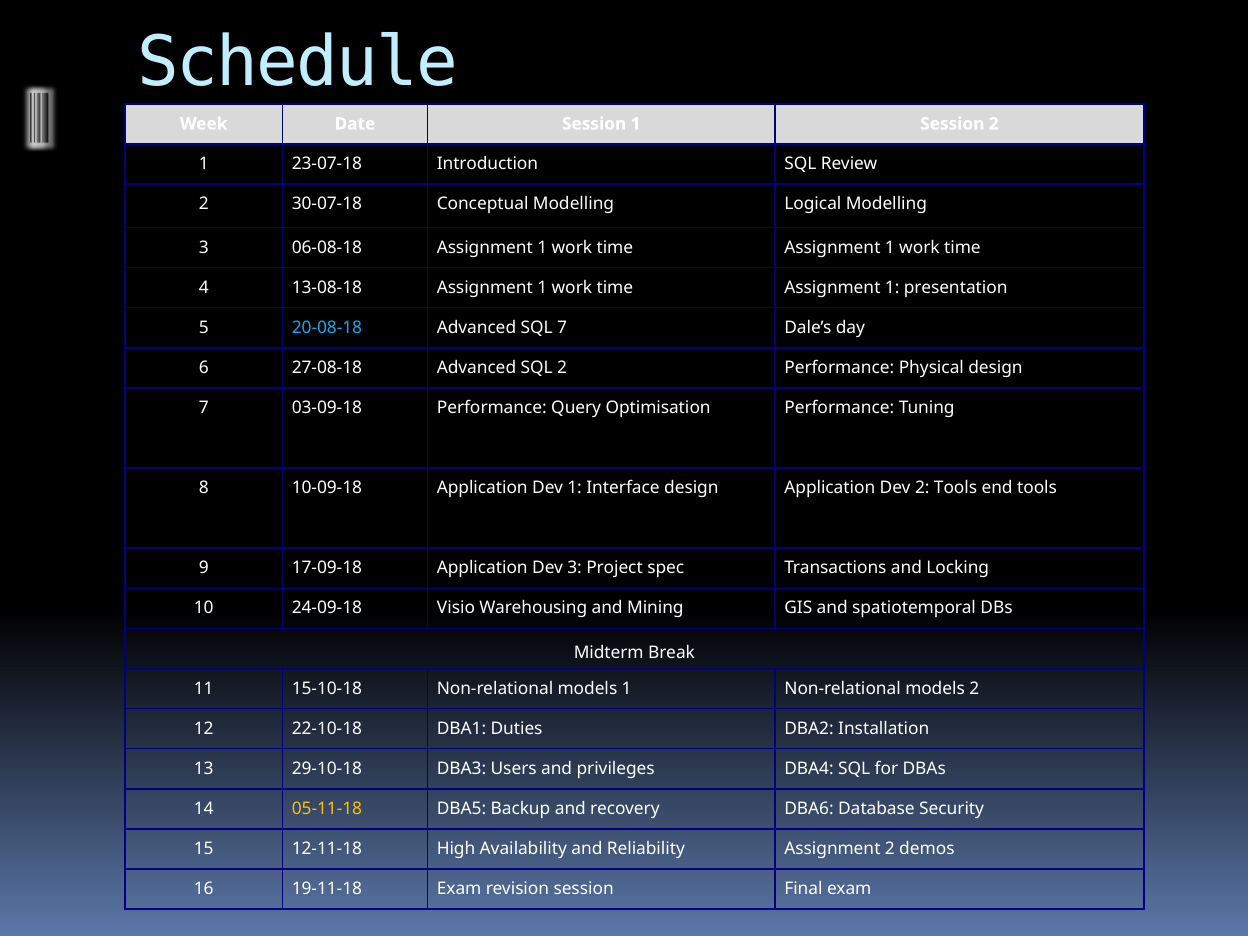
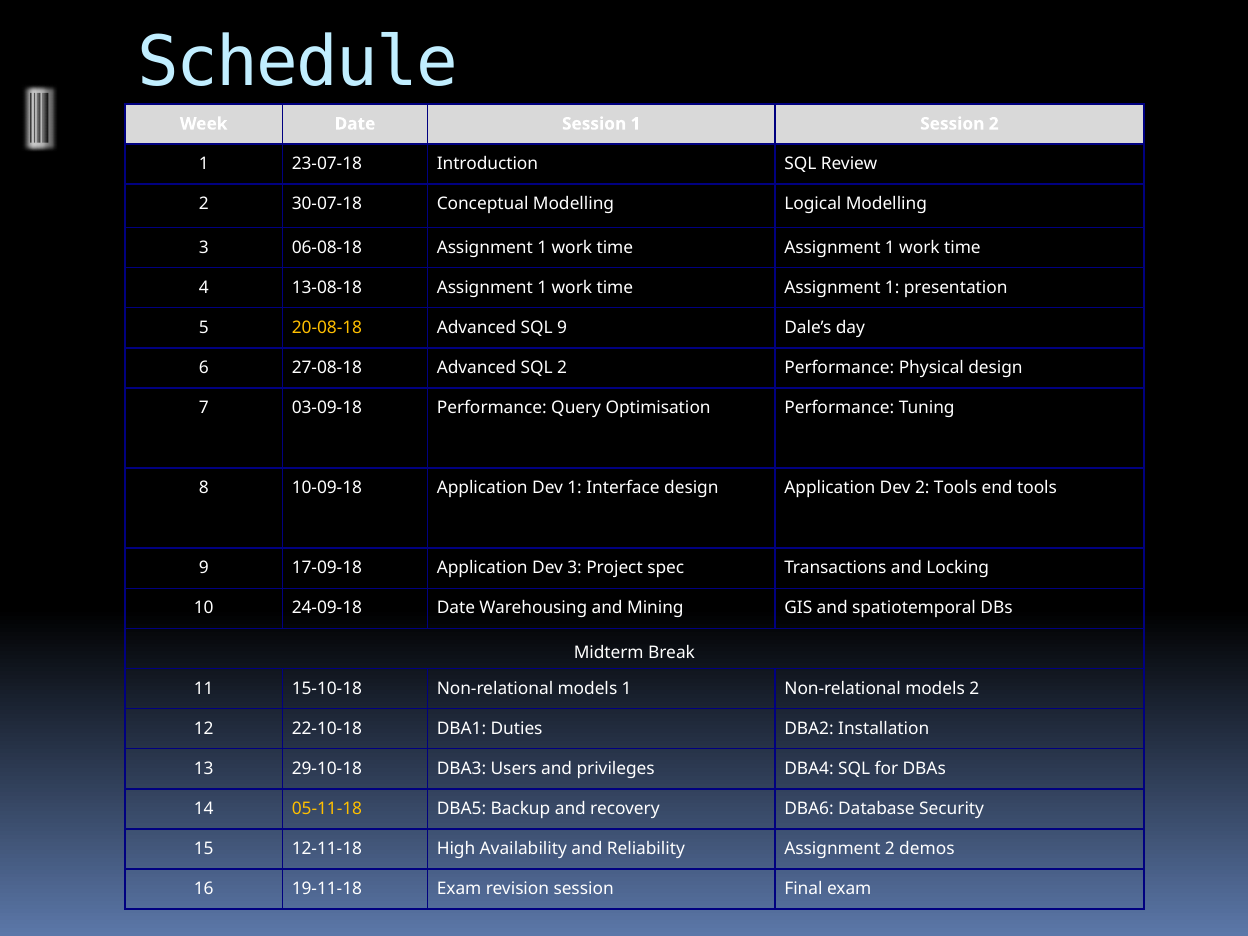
20-08-18 colour: light blue -> yellow (327, 328)
SQL 7: 7 -> 9 (562, 328)
24-09-18 Visio: Visio -> Date (456, 608)
